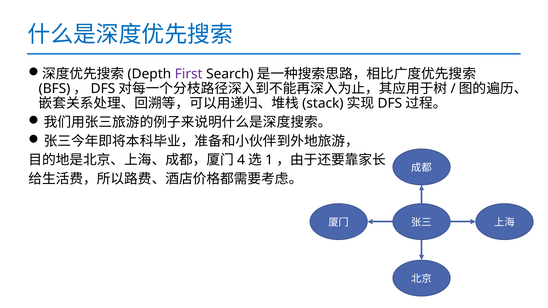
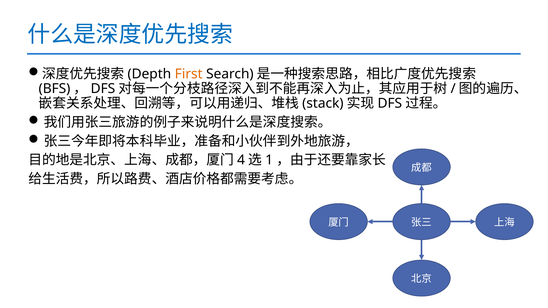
First colour: purple -> orange (189, 74)
